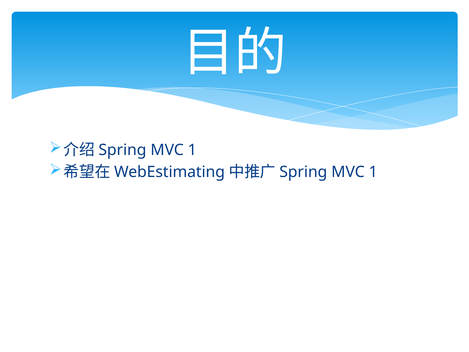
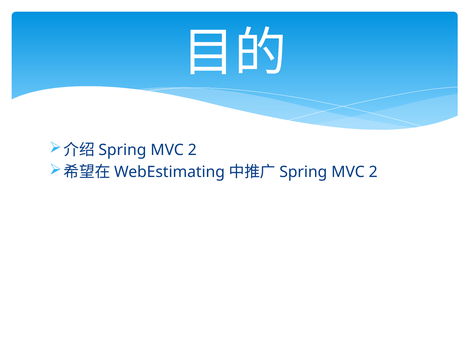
1: 1 -> 2 (192, 150)
1: 1 -> 2 (373, 172)
